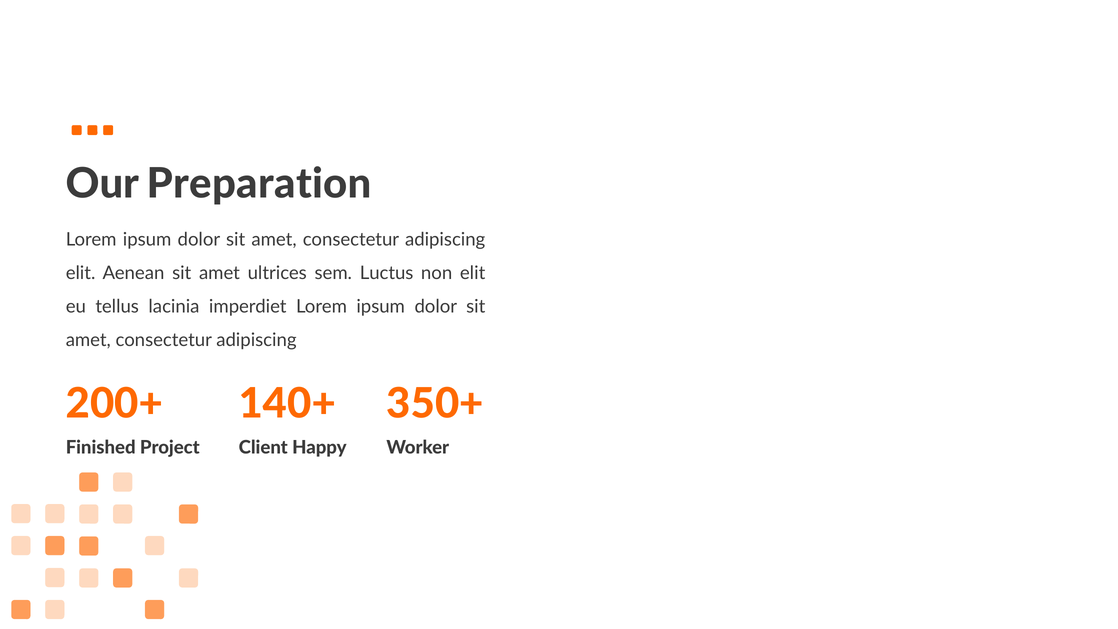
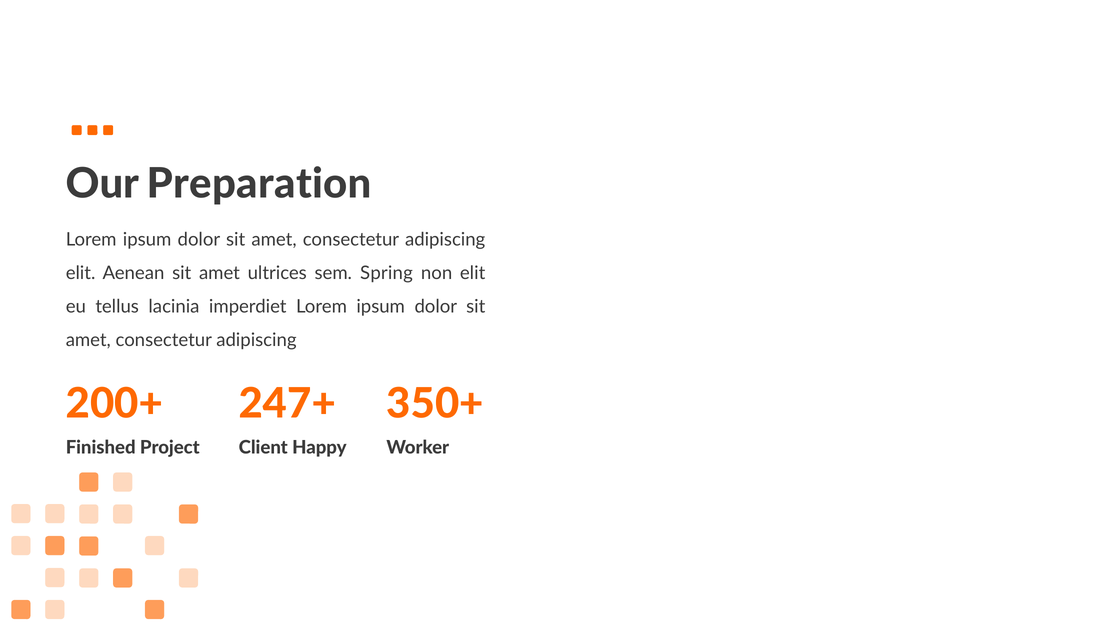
Luctus: Luctus -> Spring (386, 273)
140+: 140+ -> 247+ (287, 404)
